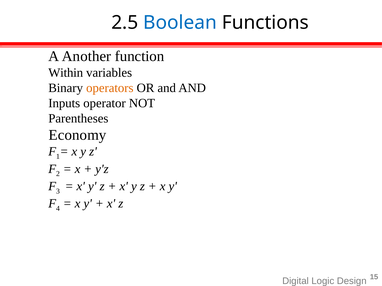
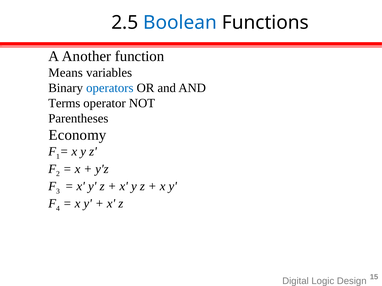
Within: Within -> Means (66, 73)
operators colour: orange -> blue (110, 88)
Inputs: Inputs -> Terms (64, 103)
